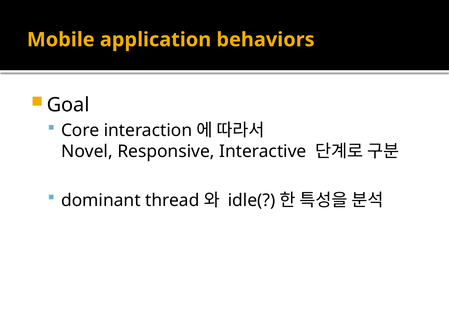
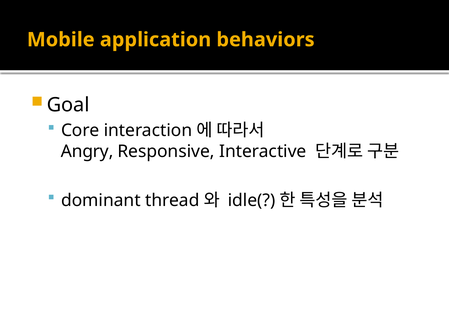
Novel: Novel -> Angry (87, 152)
